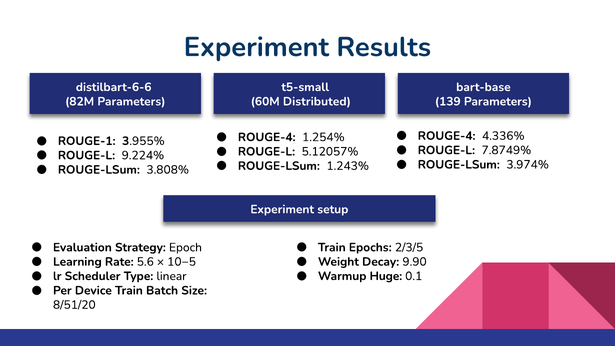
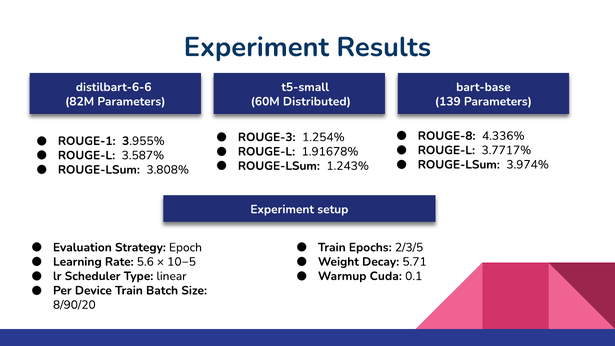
ROUGE-4: ROUGE-4 -> ROUGE-8 (447, 136)
ROUGE-4: ROUGE-4 -> ROUGE-3 (267, 137)
7.8749%: 7.8749% -> 3.7717% (506, 150)
5.12057%: 5.12057% -> 1.91678% (330, 151)
9.224%: 9.224% -> 3.587% (143, 155)
9.90: 9.90 -> 5.71 (415, 262)
Huge: Huge -> Cuda (386, 276)
8/51/20: 8/51/20 -> 8/90/20 (74, 305)
